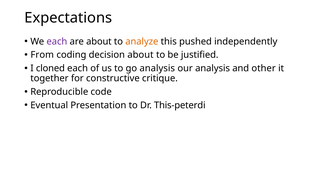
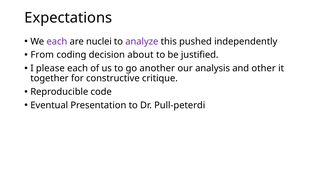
are about: about -> nuclei (99, 41)
analyze colour: orange -> purple (142, 41)
cloned: cloned -> please (50, 68)
go analysis: analysis -> another (157, 68)
This-peterdi: This-peterdi -> Pull-peterdi (180, 105)
